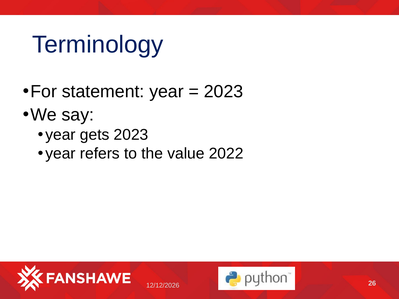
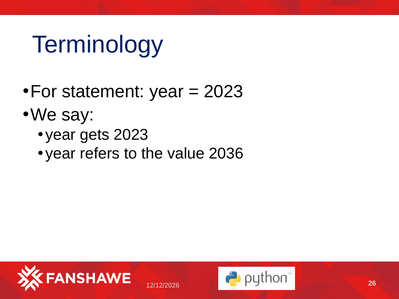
2022: 2022 -> 2036 (226, 154)
